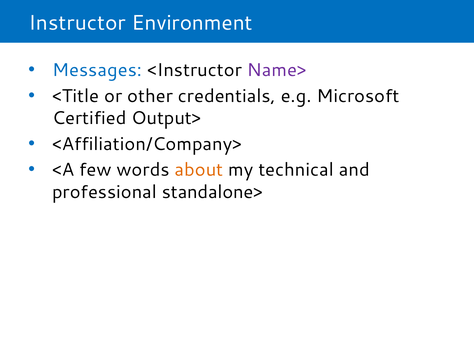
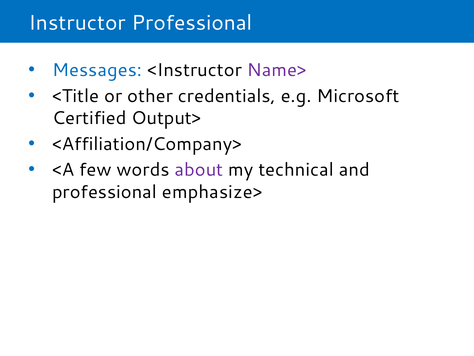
Instructor Environment: Environment -> Professional (192, 23)
about colour: orange -> purple (199, 170)
standalone>: standalone> -> emphasize> (212, 192)
